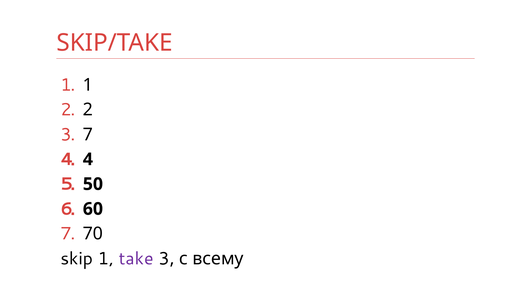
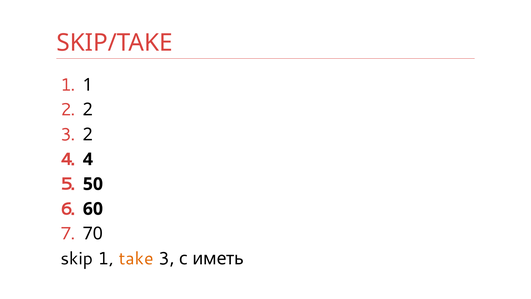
3 7: 7 -> 2 (88, 134)
take colour: purple -> orange (136, 258)
всему: всему -> иметь (218, 258)
